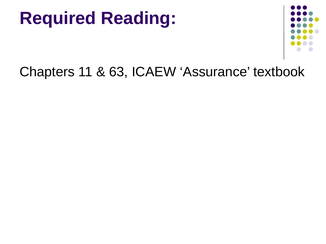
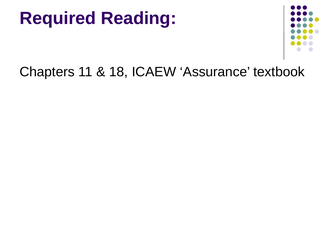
63: 63 -> 18 (119, 72)
